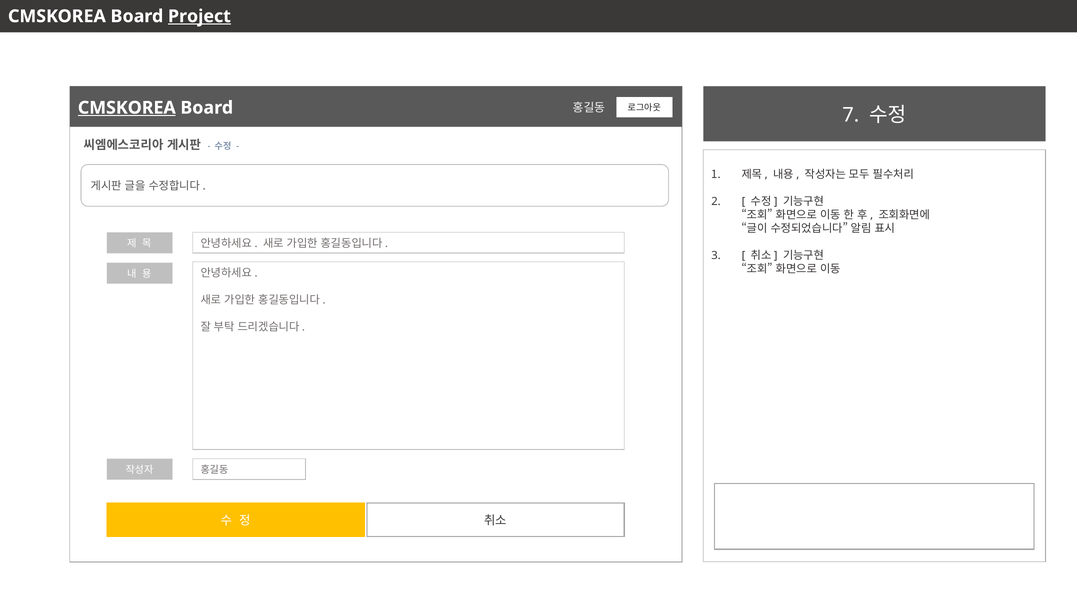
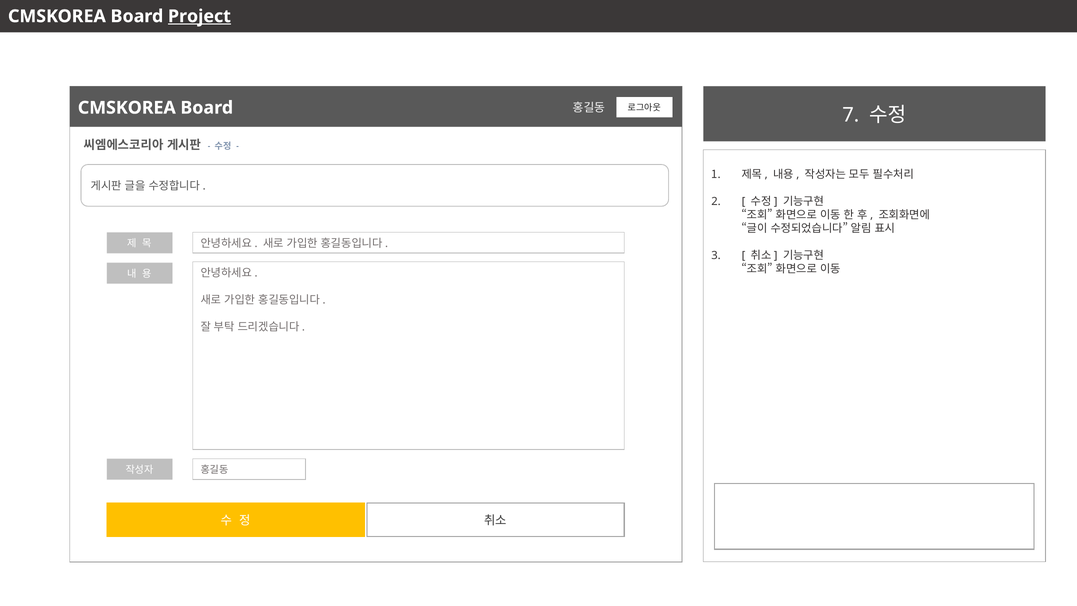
CMSKOREA underline: present -> none (127, 108)
